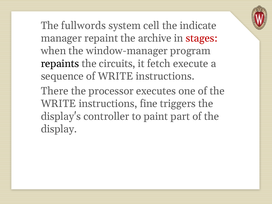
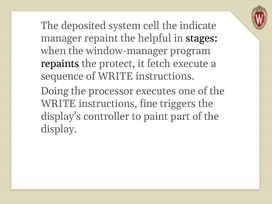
fullwords: fullwords -> deposited (84, 26)
archive: archive -> helpful (155, 38)
stages colour: red -> black (202, 38)
circuits: circuits -> protect (117, 64)
There: There -> Doing (55, 91)
